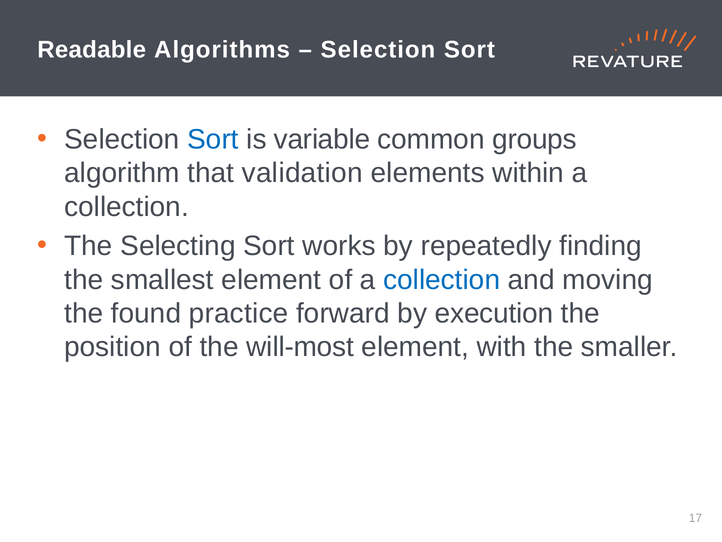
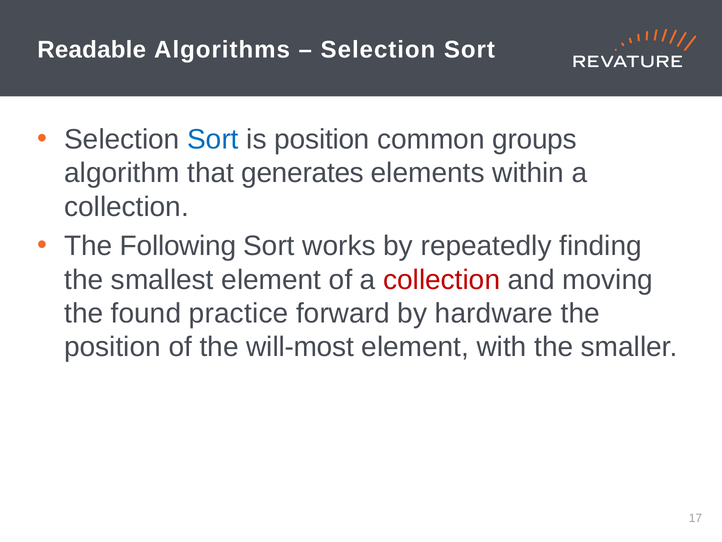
is variable: variable -> position (322, 139)
validation: validation -> generates (303, 173)
Selecting: Selecting -> Following (178, 246)
collection colour: blue -> red (442, 279)
execution: execution -> hardware (494, 313)
